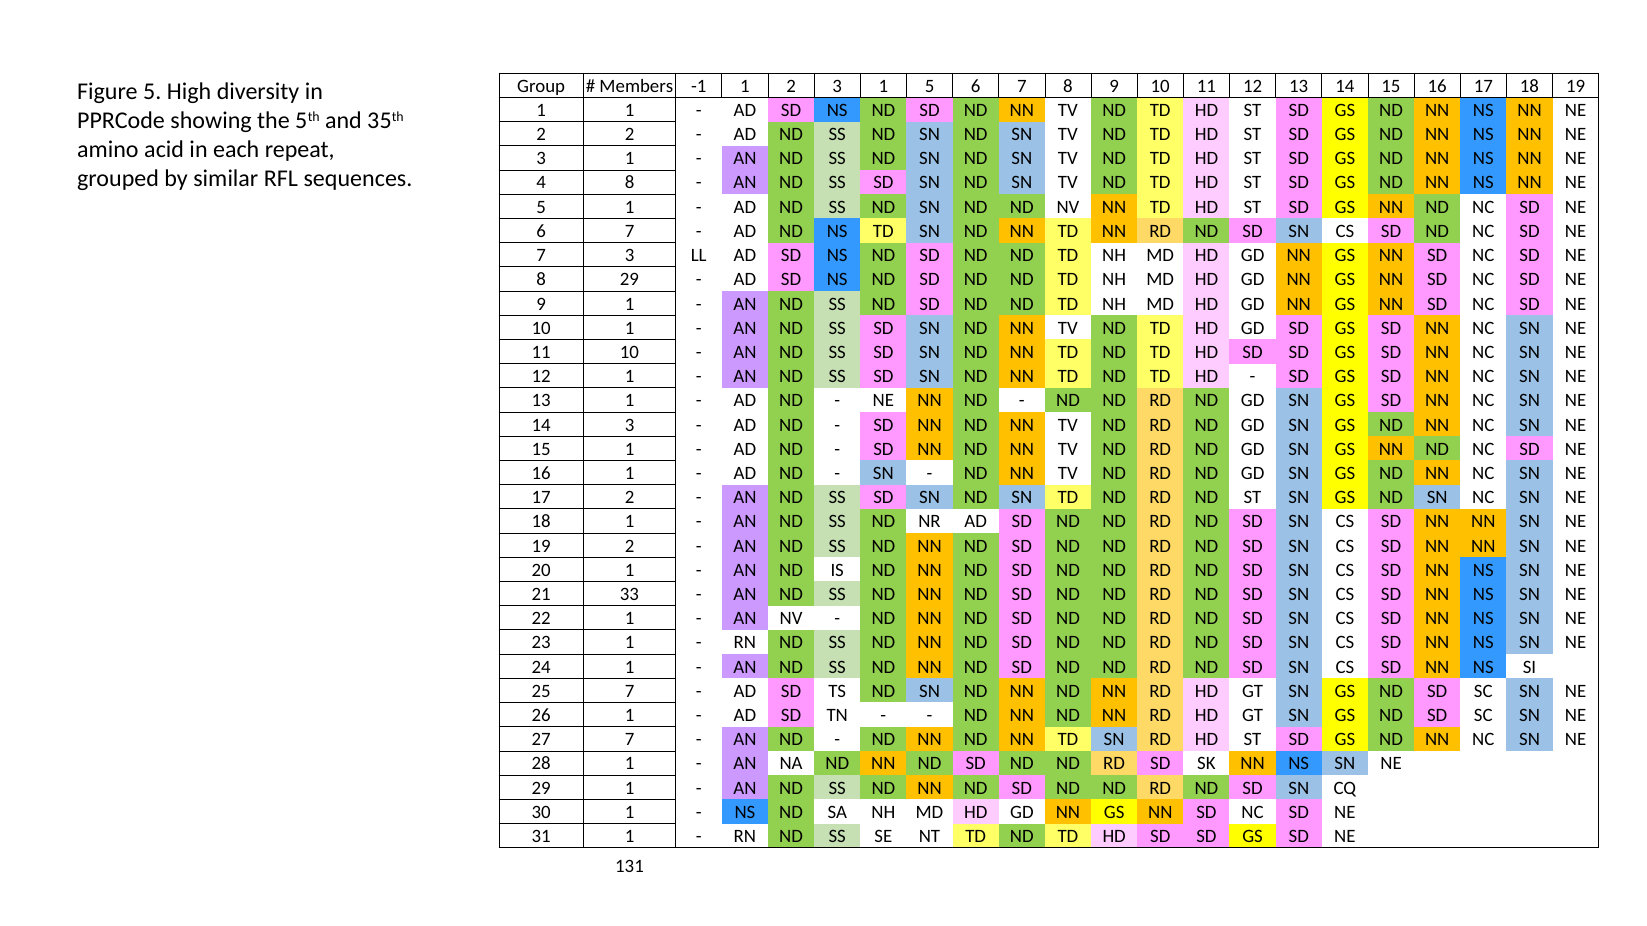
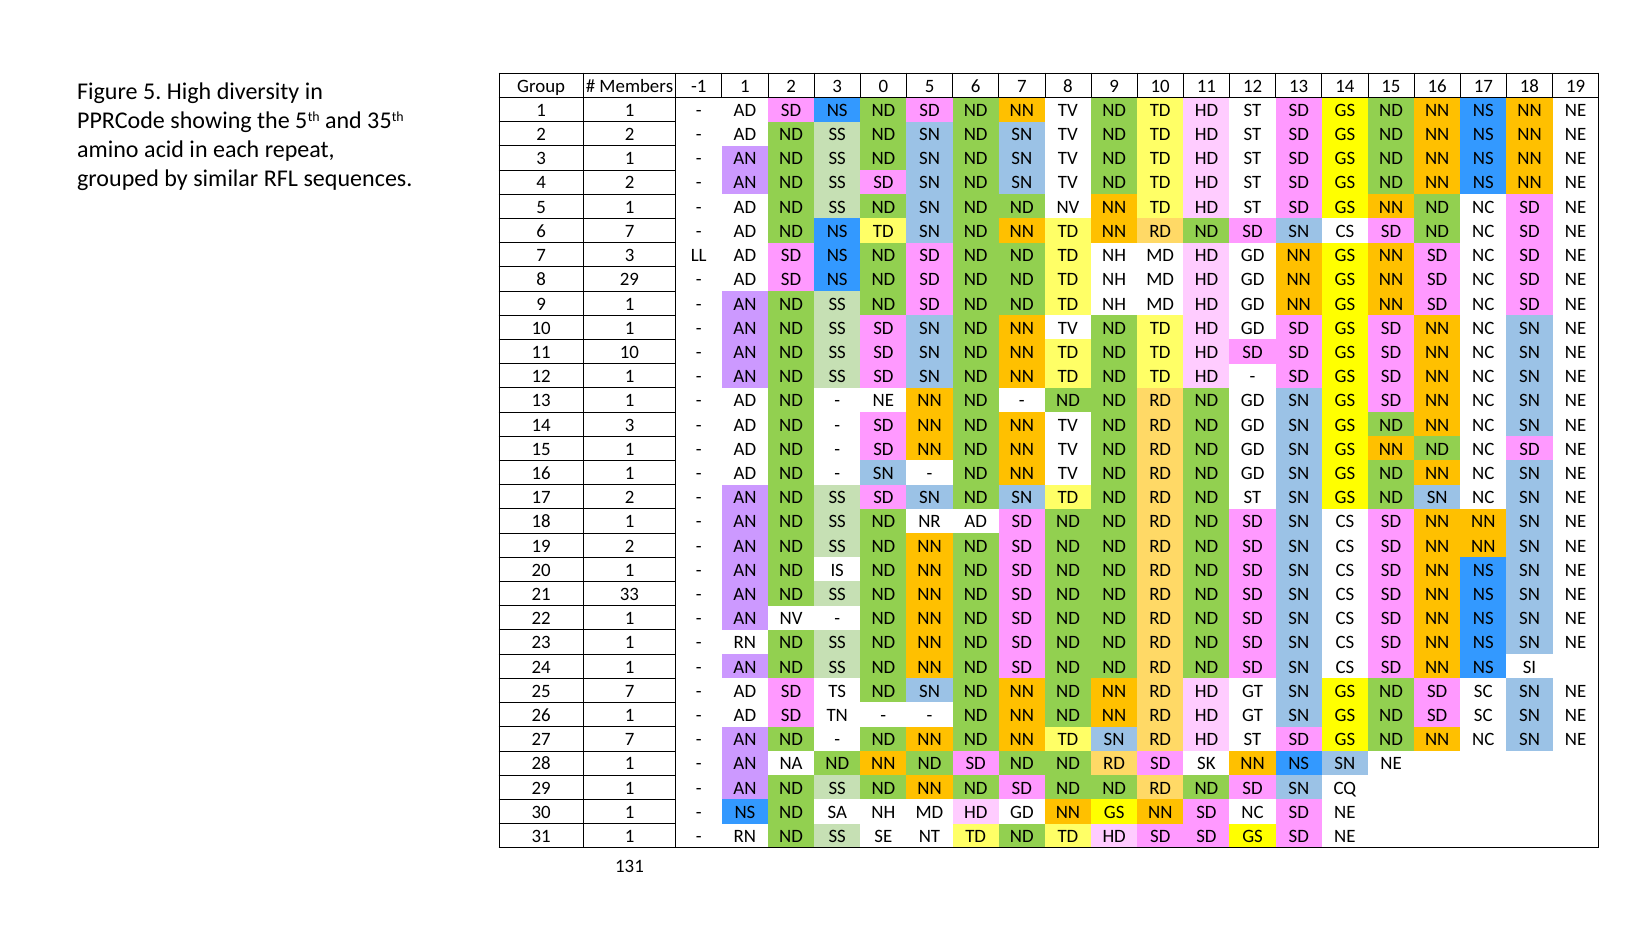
2 3 1: 1 -> 0 (883, 86)
4 8: 8 -> 2 (630, 183)
